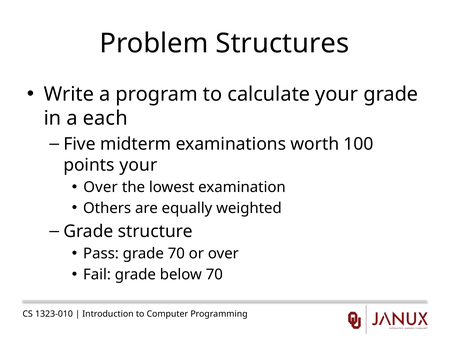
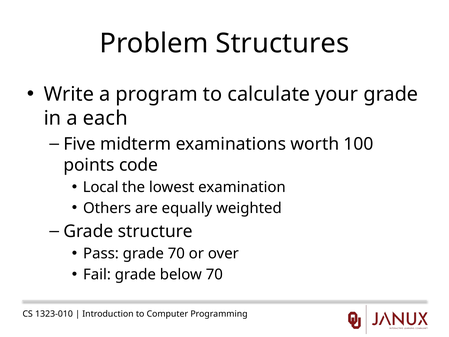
points your: your -> code (139, 165)
Over: Over -> Local (101, 187)
